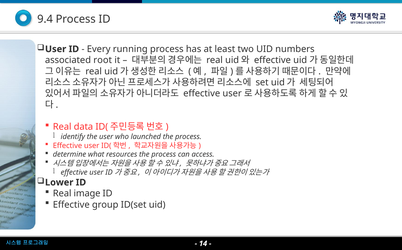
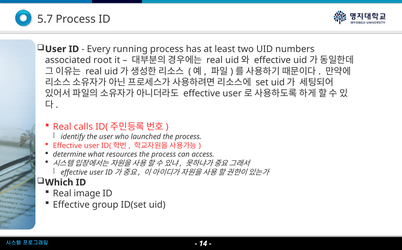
9.4: 9.4 -> 5.7 (45, 19)
data: data -> calls (83, 127)
Lower: Lower -> Which (59, 182)
